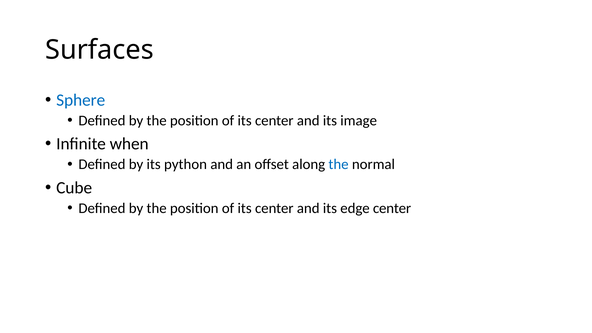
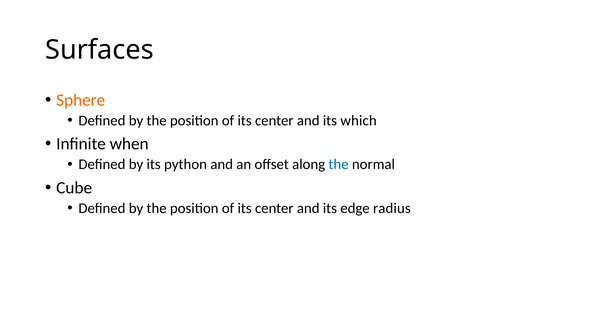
Sphere colour: blue -> orange (81, 100)
image: image -> which (359, 120)
edge center: center -> radius (392, 208)
